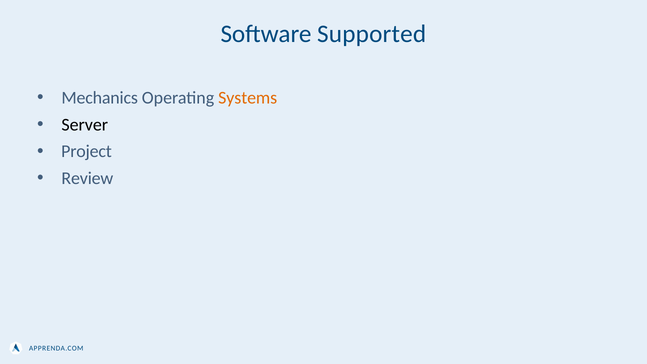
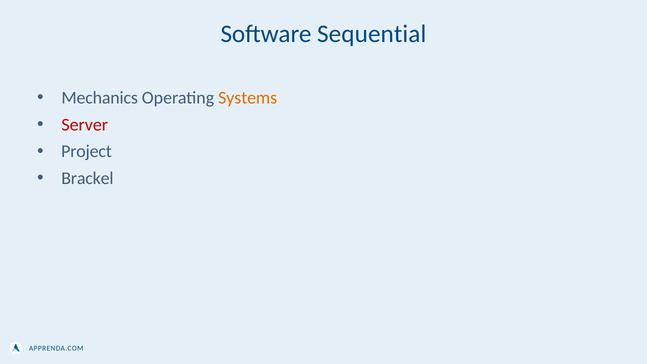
Supported: Supported -> Sequential (372, 34)
Server colour: black -> red (85, 125)
Review: Review -> Brackel (87, 178)
